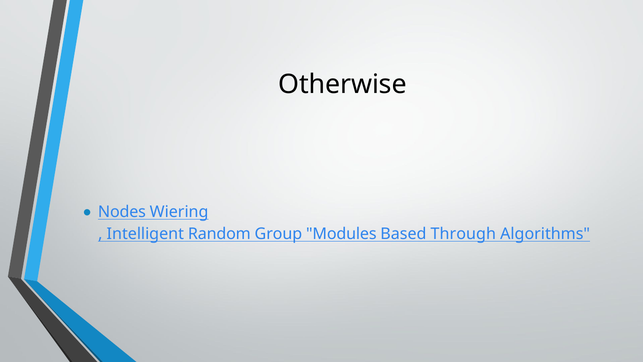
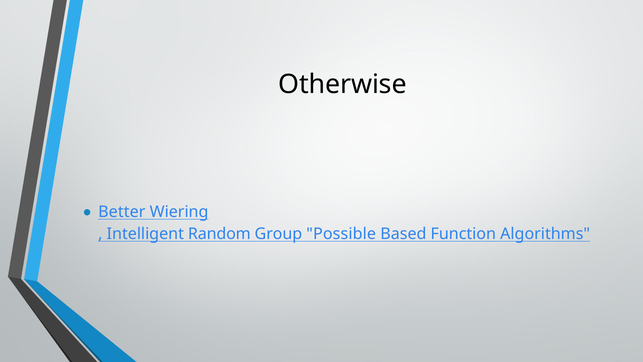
Nodes: Nodes -> Better (122, 212)
Modules: Modules -> Possible (341, 234)
Through: Through -> Function (463, 234)
